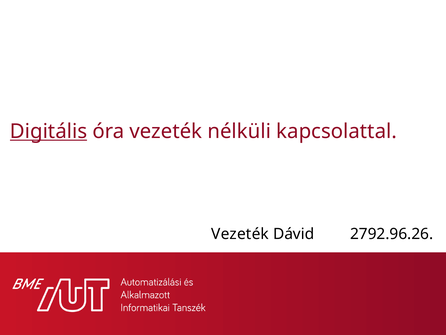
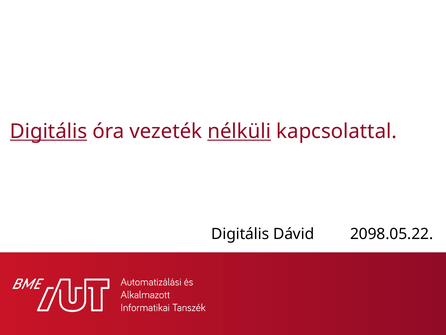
nélküli underline: none -> present (239, 131)
Vezeték: Vezeték -> Digitális (240, 234)
2792.96.26: 2792.96.26 -> 2098.05.22 (392, 234)
